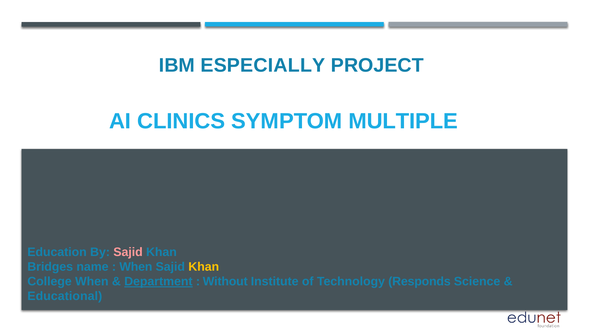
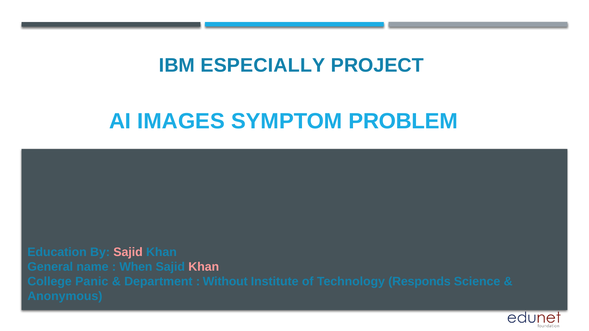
CLINICS: CLINICS -> IMAGES (181, 121)
MULTIPLE: MULTIPLE -> PROBLEM (403, 121)
Bridges: Bridges -> General (50, 267)
Khan colour: yellow -> pink (204, 267)
College When: When -> Panic (92, 282)
Department underline: present -> none (158, 282)
Educational: Educational -> Anonymous (65, 297)
